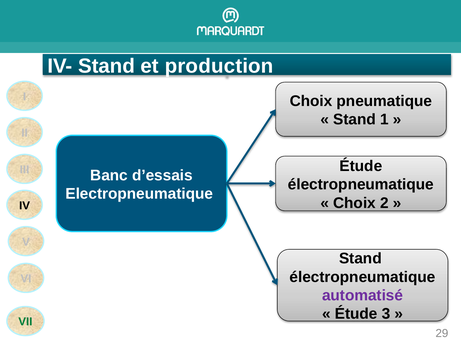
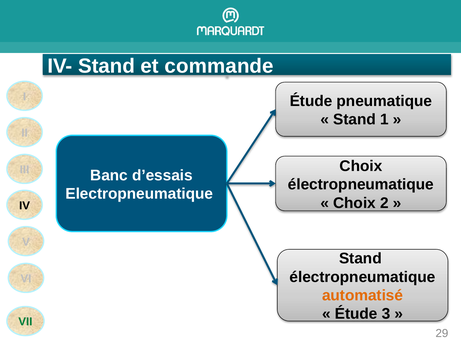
production: production -> commande (219, 66)
Choix: Choix -> Étude (311, 101)
Étude: Étude -> Choix (361, 166)
automatisé colour: purple -> orange (363, 295)
